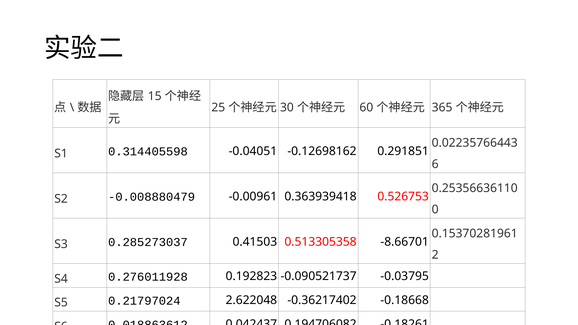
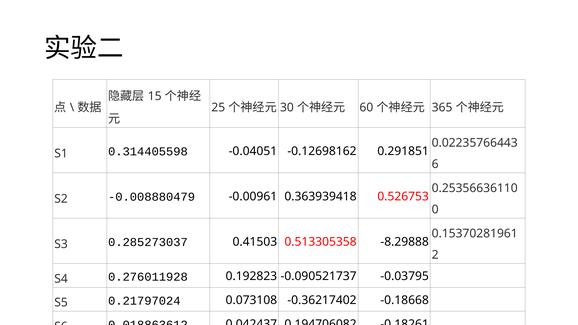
-8.66701: -8.66701 -> -8.29888 (405, 242)
2.622048: 2.622048 -> 0.073108 (251, 300)
